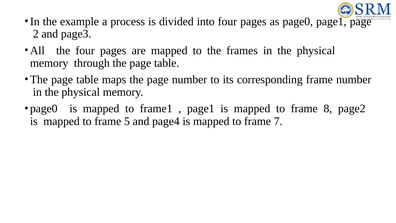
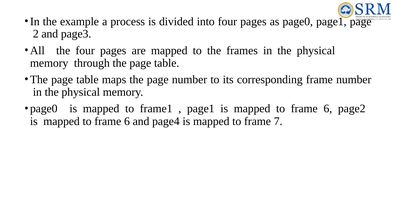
8: 8 -> 6 (328, 109)
5: 5 -> 6 (127, 121)
